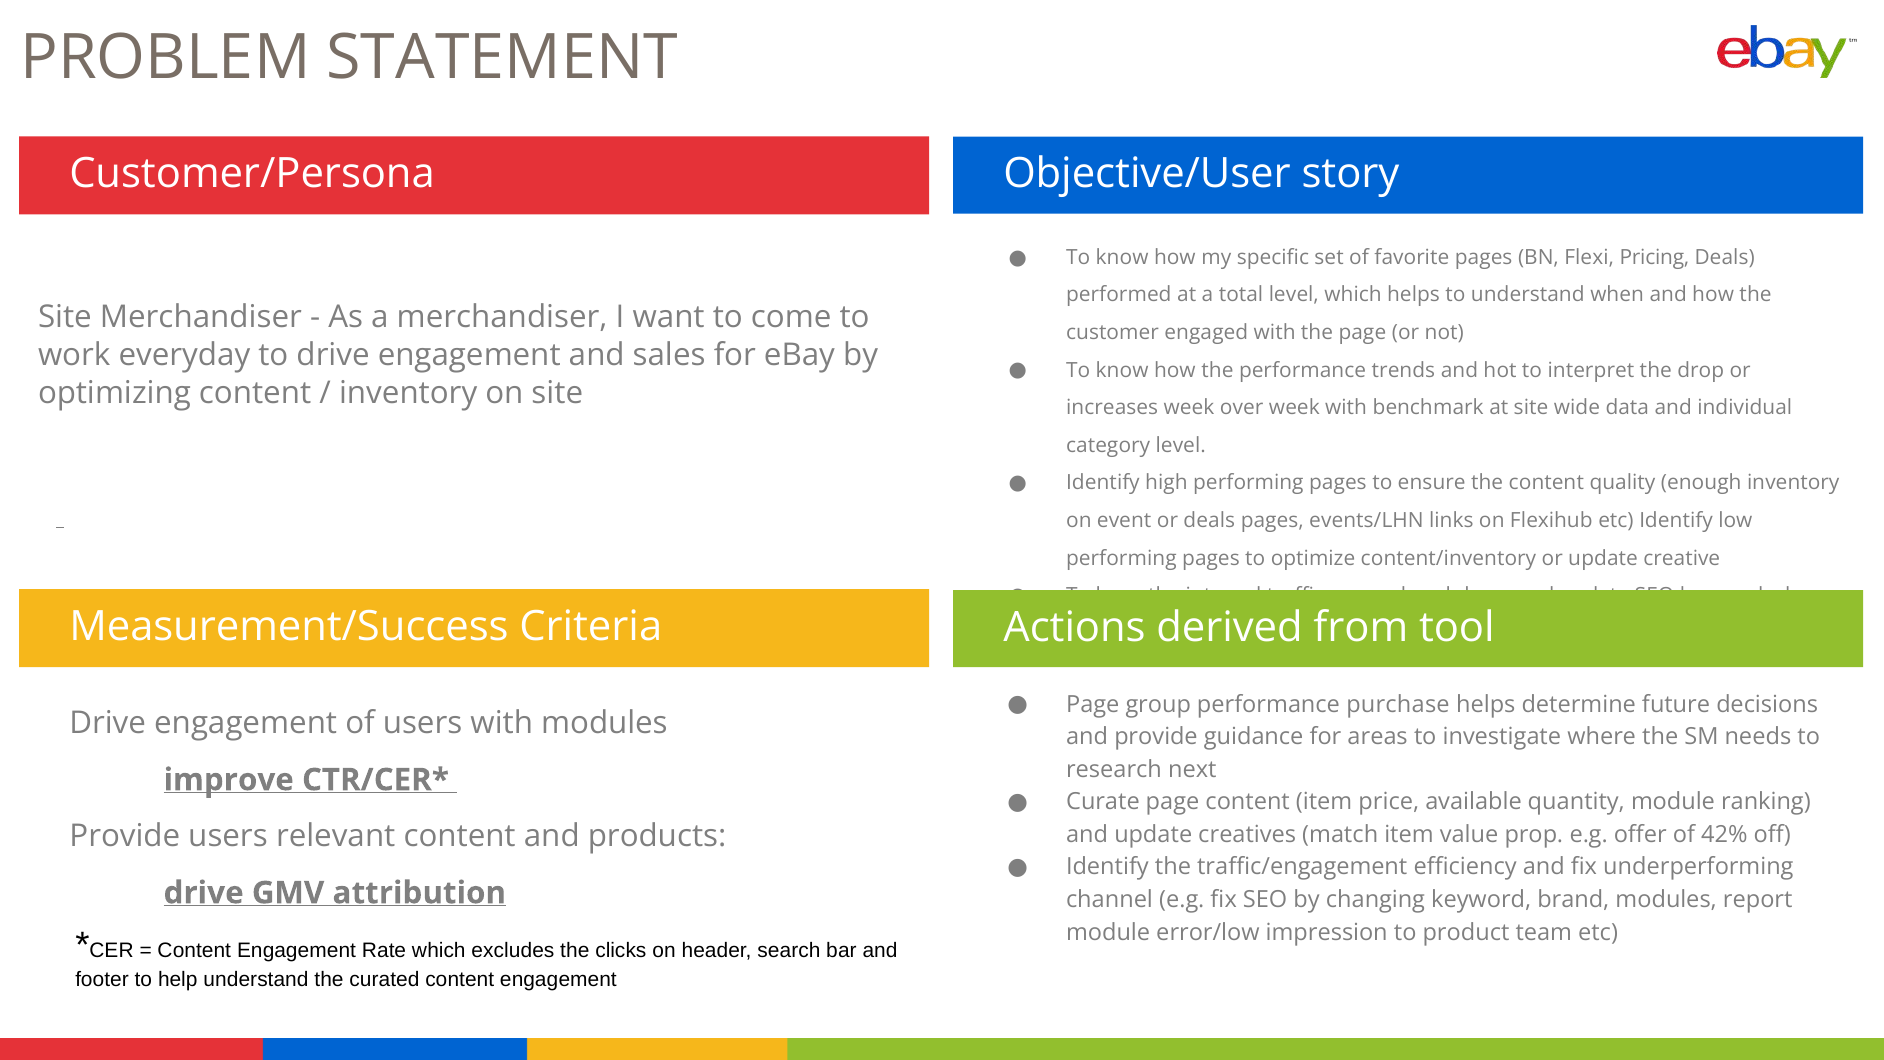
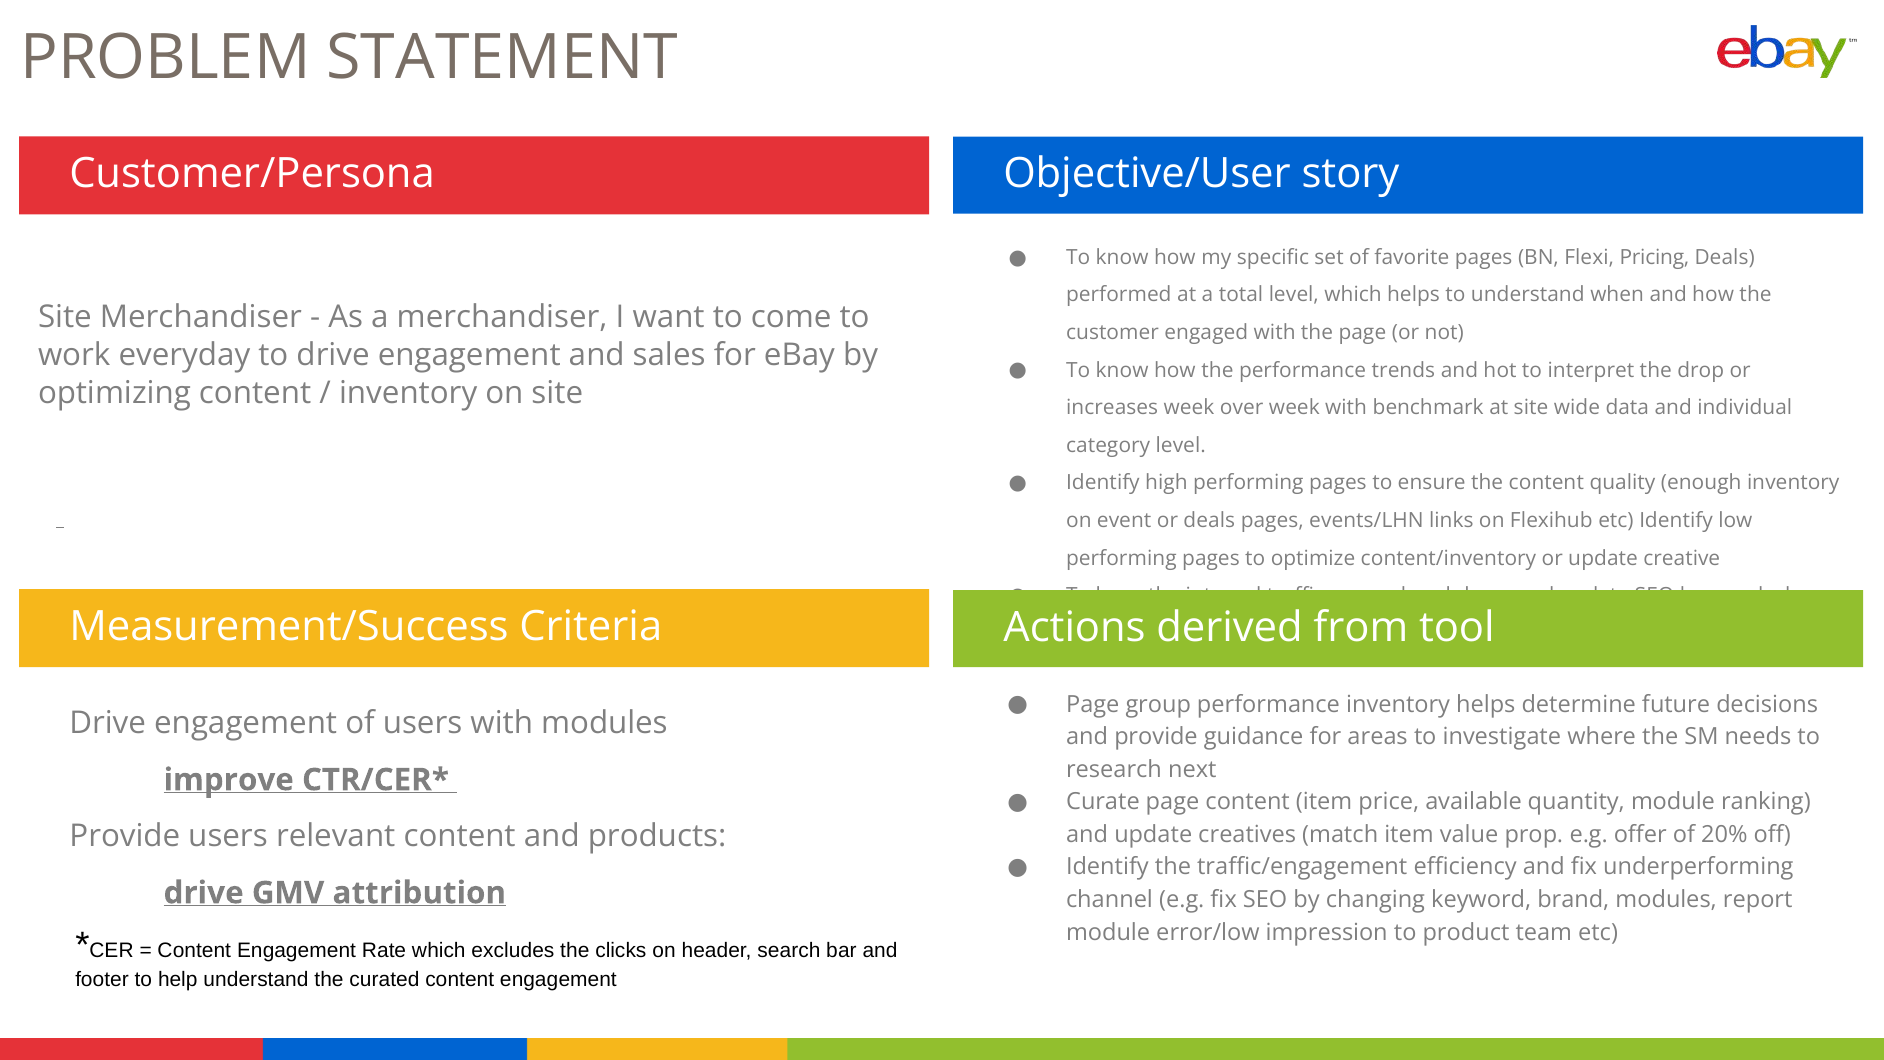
performance purchase: purchase -> inventory (1398, 704)
42%: 42% -> 20% (1724, 834)
